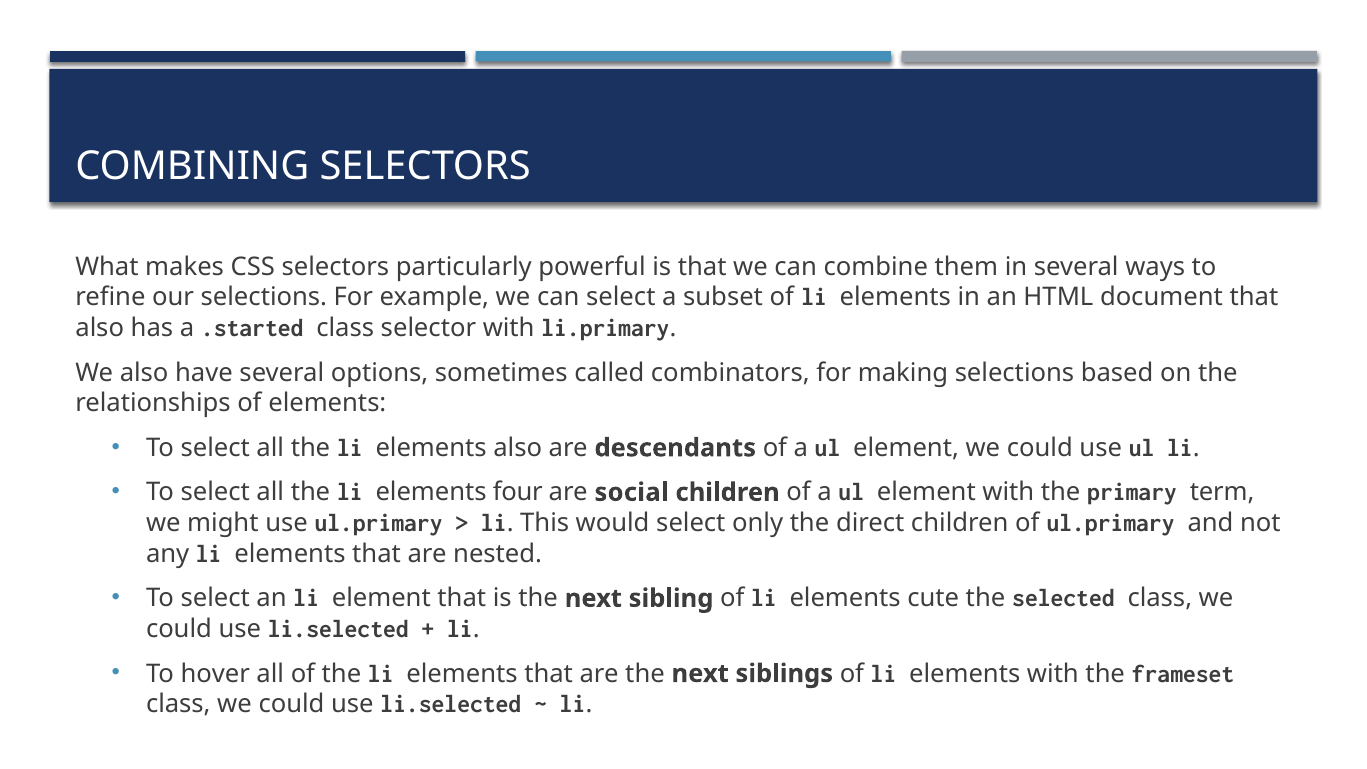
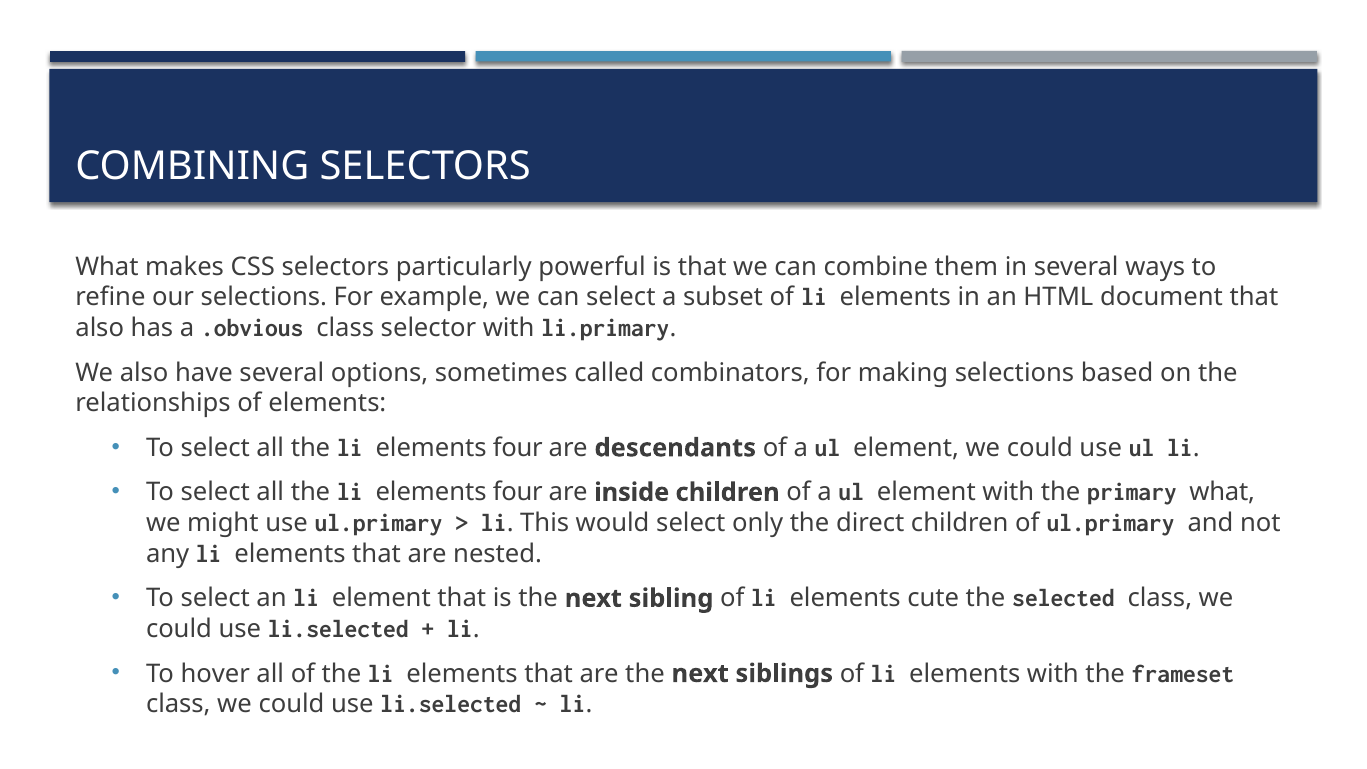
.started: .started -> .obvious (252, 328)
also: also -> four (518, 448)
social: social -> inside (632, 492)
primary term: term -> what (1222, 492)
